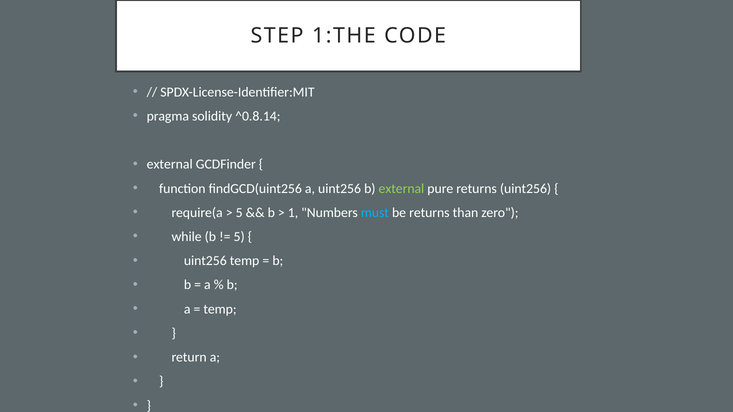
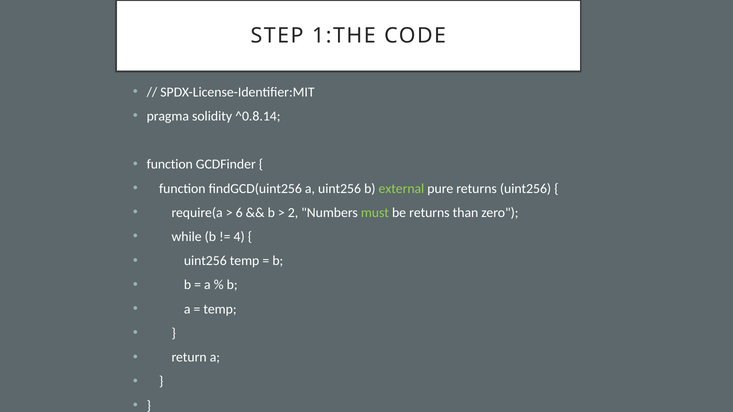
external: external -> function (170, 164)
5: 5 -> 6 (239, 213)
1: 1 -> 2 (293, 213)
must colour: light blue -> light green (375, 213)
5: 5 -> 4 (239, 237)
